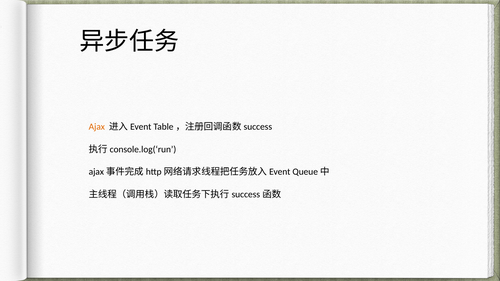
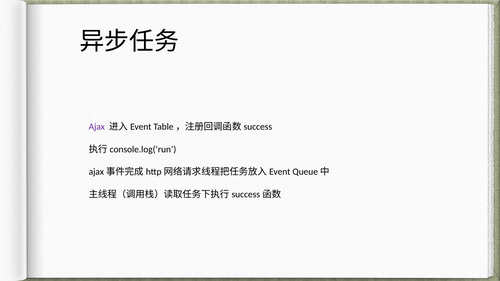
Ajax colour: orange -> purple (97, 127)
